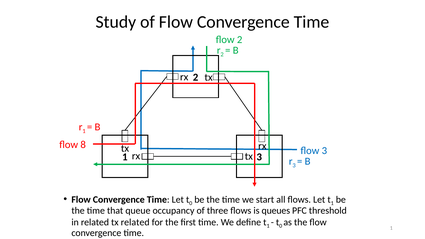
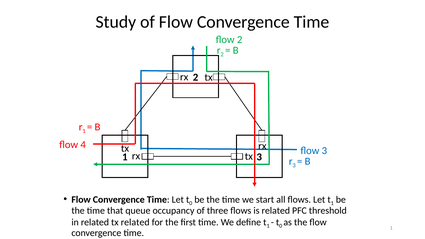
8: 8 -> 4 (83, 145)
is queues: queues -> related (276, 211)
